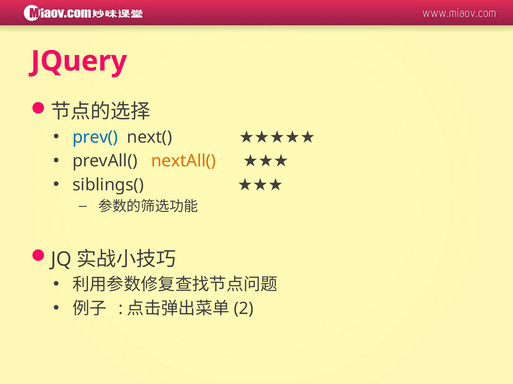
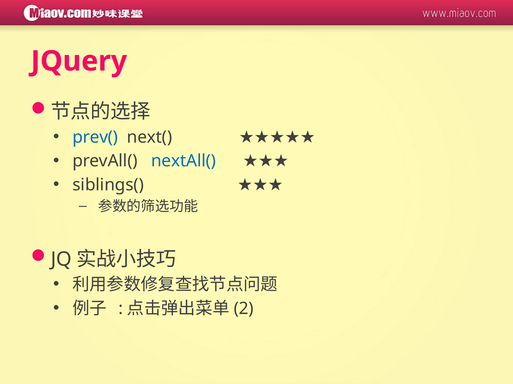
nextAll( colour: orange -> blue (184, 161)
